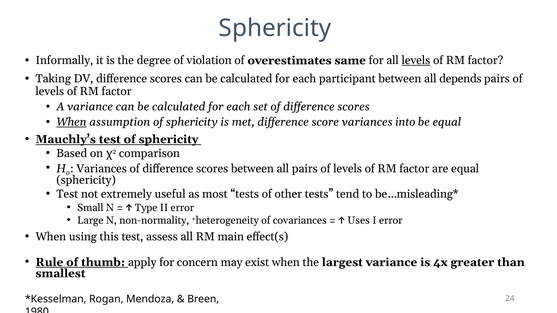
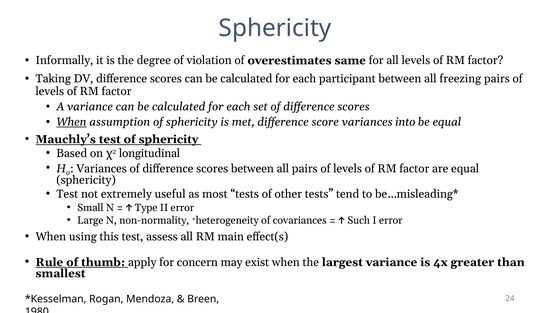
levels underline: present -> none (416, 61)
depends: depends -> freezing (460, 79)
comparison: comparison -> longitudinal (150, 153)
Uses: Uses -> Such (359, 221)
